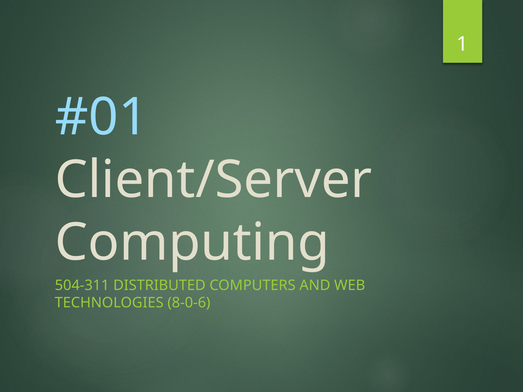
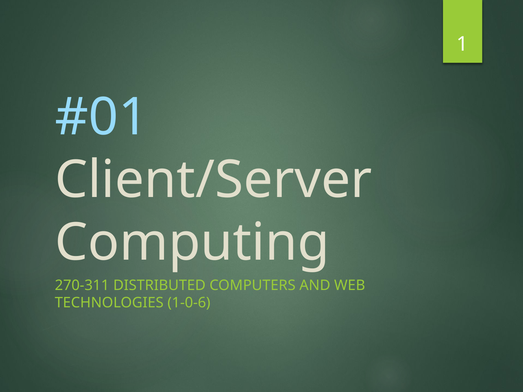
504-311: 504-311 -> 270-311 (82, 286)
8-0-6: 8-0-6 -> 1-0-6 (189, 303)
